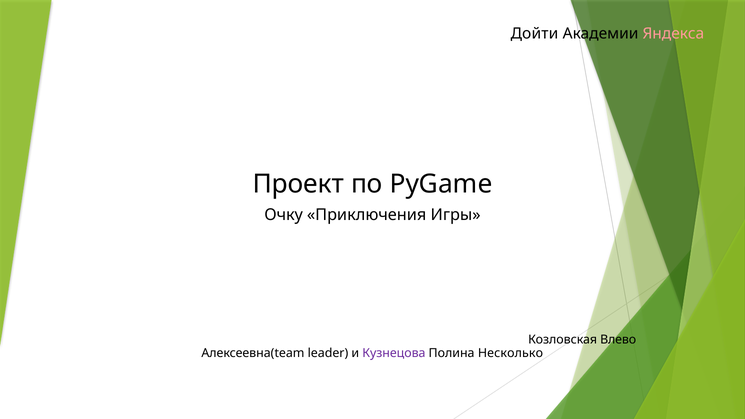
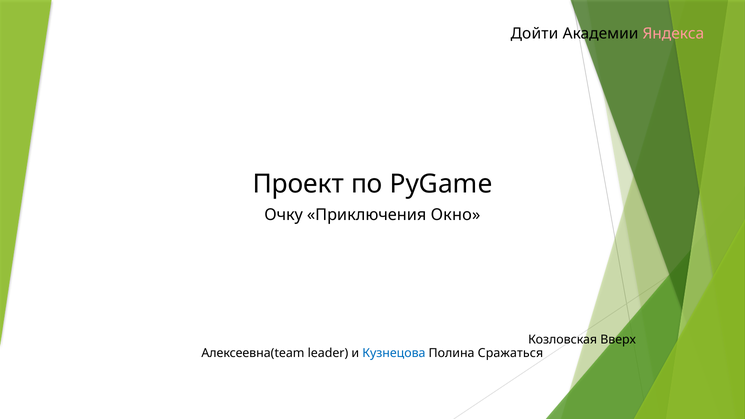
Игры: Игры -> Окно (456, 215)
Влево: Влево -> Вверх (618, 340)
Кузнецова colour: purple -> blue (394, 353)
Несколько: Несколько -> Сражаться (510, 353)
